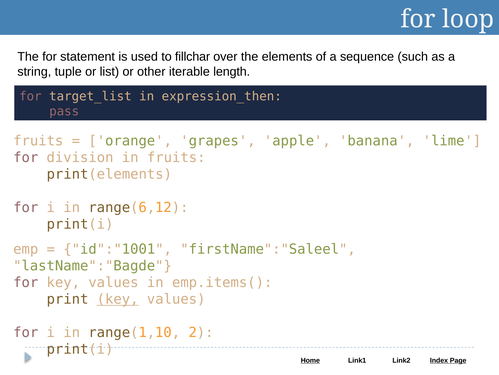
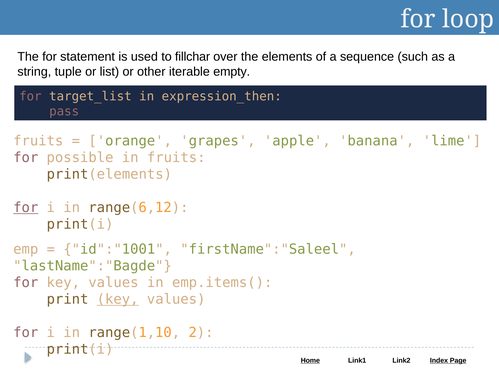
length: length -> empty (232, 71)
division: division -> possible (80, 157)
for underline: none -> present (26, 207)
